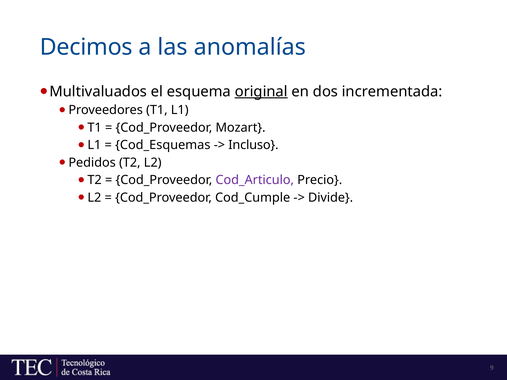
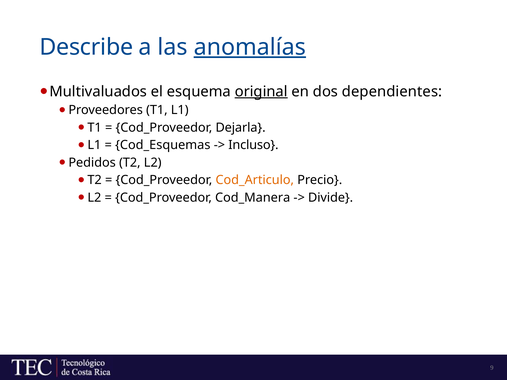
Decimos: Decimos -> Describe (86, 47)
anomalías underline: none -> present (250, 47)
incrementada: incrementada -> dependientes (392, 92)
Mozart: Mozart -> Dejarla (241, 128)
Cod_Articulo colour: purple -> orange (255, 180)
Cod_Cumple: Cod_Cumple -> Cod_Manera (253, 198)
